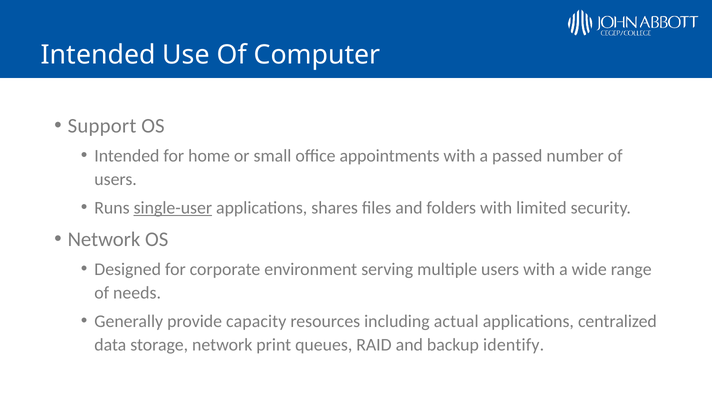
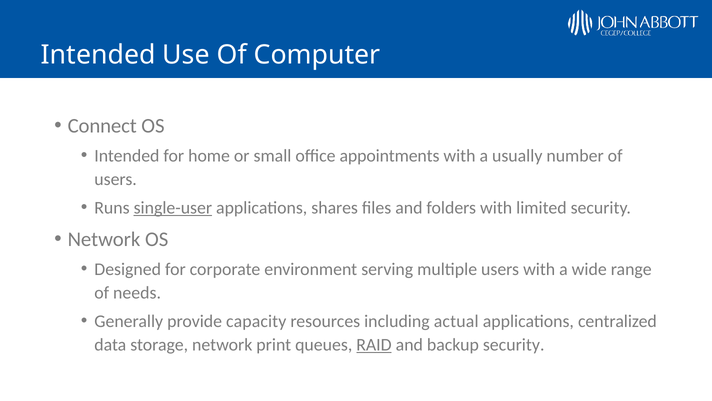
Support: Support -> Connect (102, 126)
passed: passed -> usually (517, 156)
RAID underline: none -> present (374, 344)
backup identify: identify -> security (514, 344)
